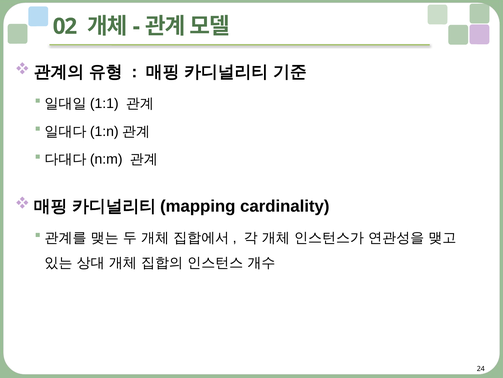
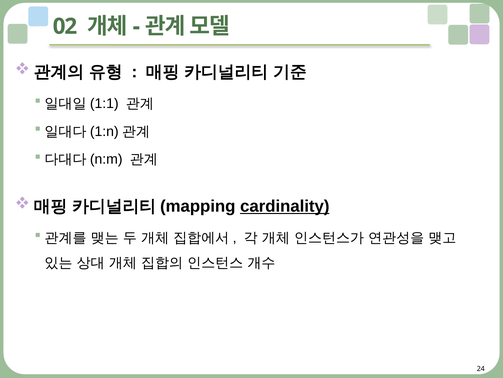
cardinality underline: none -> present (285, 206)
